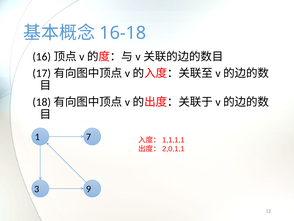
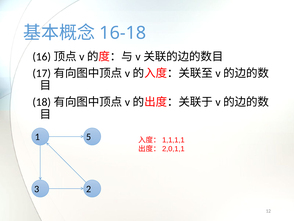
7: 7 -> 5 (89, 137)
9: 9 -> 2 (89, 189)
